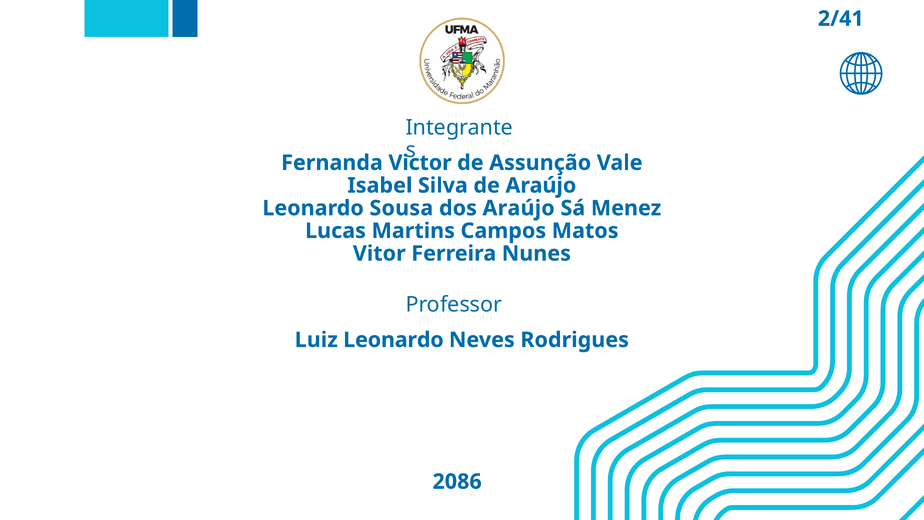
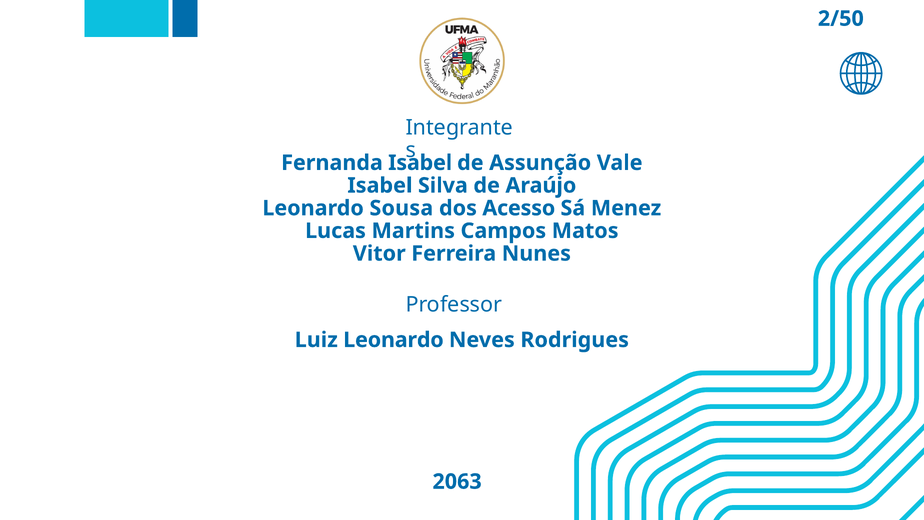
2/41: 2/41 -> 2/50 (841, 19)
Fernanda Victor: Victor -> Isabel (420, 163)
dos Araújo: Araújo -> Acesso (519, 208)
2086: 2086 -> 2063 (457, 481)
